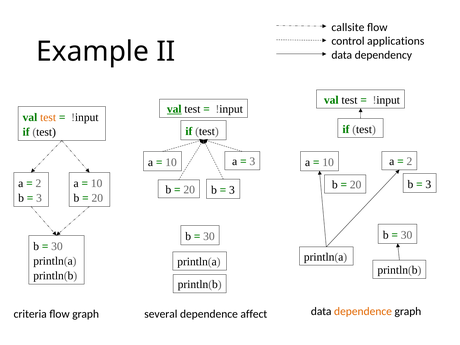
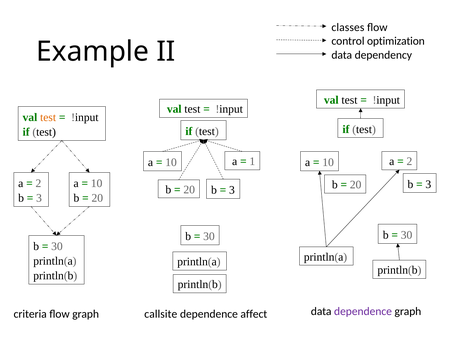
callsite: callsite -> classes (348, 27)
applications: applications -> optimization (396, 41)
val underline: present -> none (174, 109)
3: 3 -> 1 (252, 161)
dependence colour: orange -> purple (363, 311)
several: several -> callsite (161, 314)
